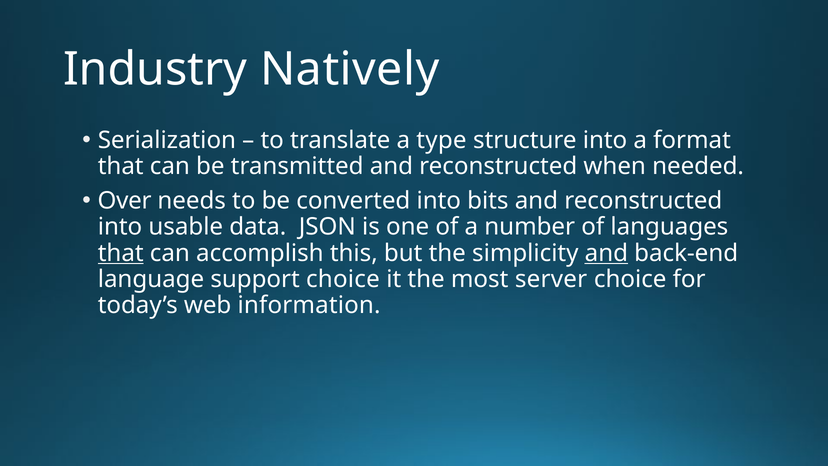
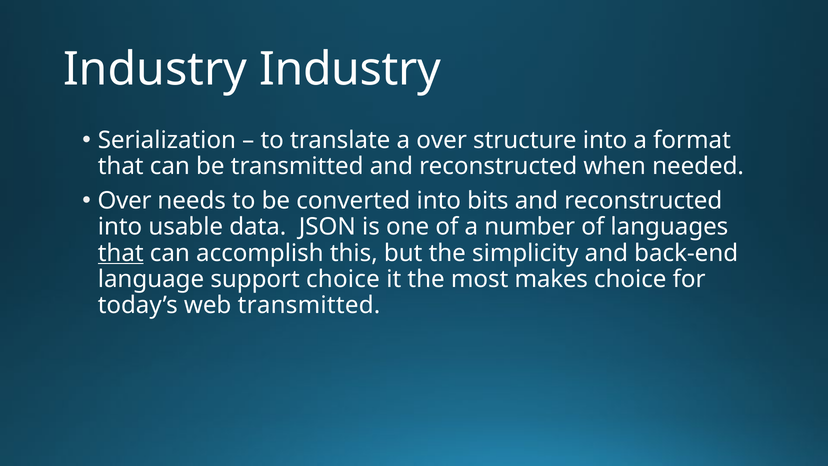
Industry Natively: Natively -> Industry (350, 70)
a type: type -> over (442, 140)
and underline: present -> none (606, 253)
server: server -> makes (551, 279)
web information: information -> transmitted (309, 305)
